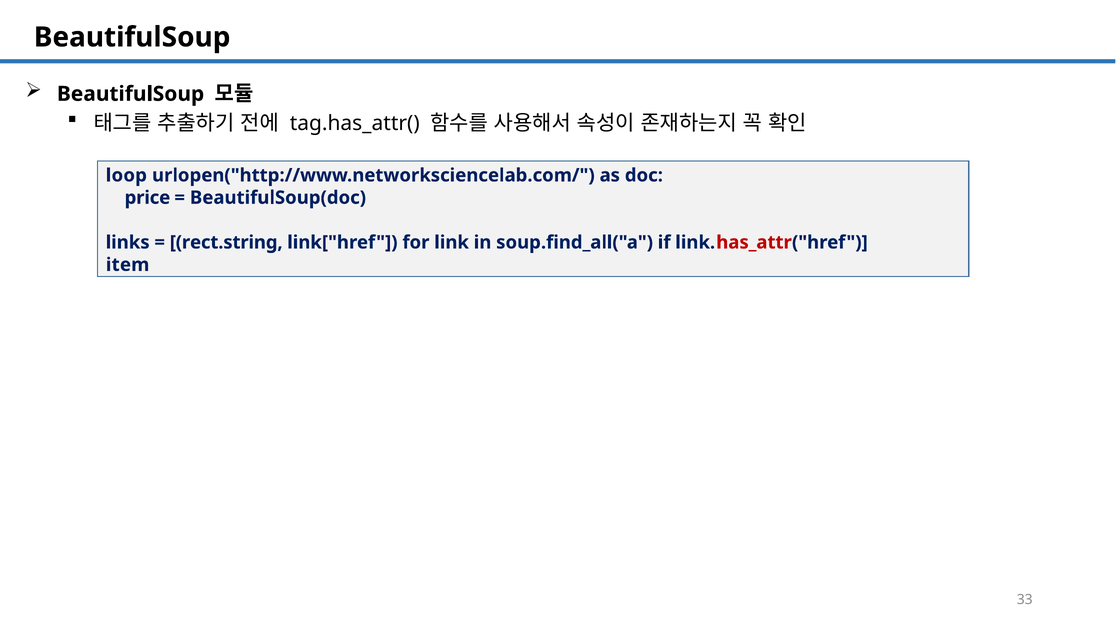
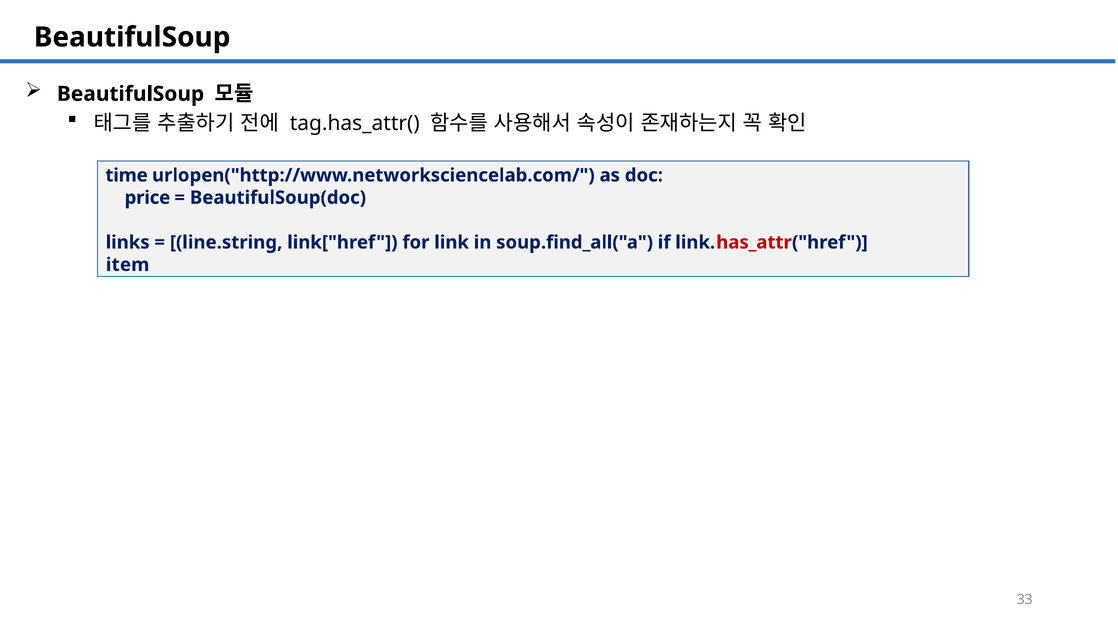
loop: loop -> time (127, 175)
rect.string: rect.string -> line.string (226, 242)
